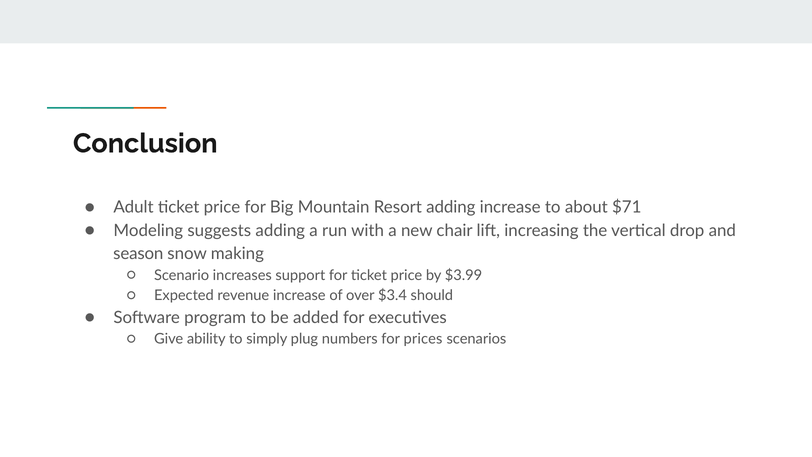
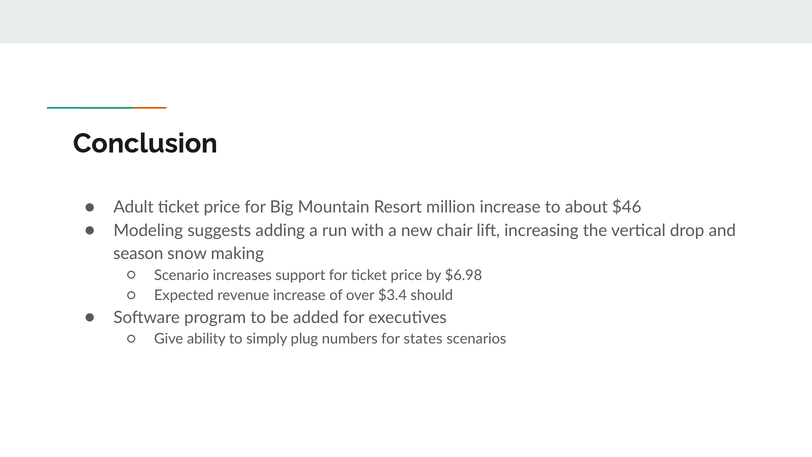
Resort adding: adding -> million (451, 207)
$71: $71 -> $46 (627, 207)
$3.99: $3.99 -> $6.98 (464, 275)
prices: prices -> states (423, 339)
